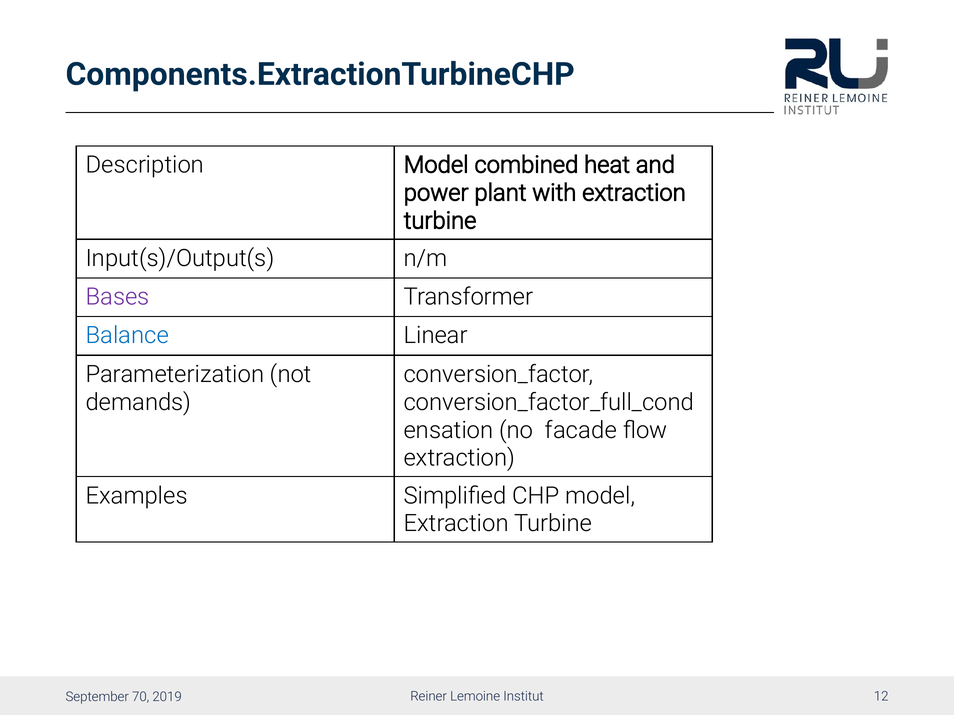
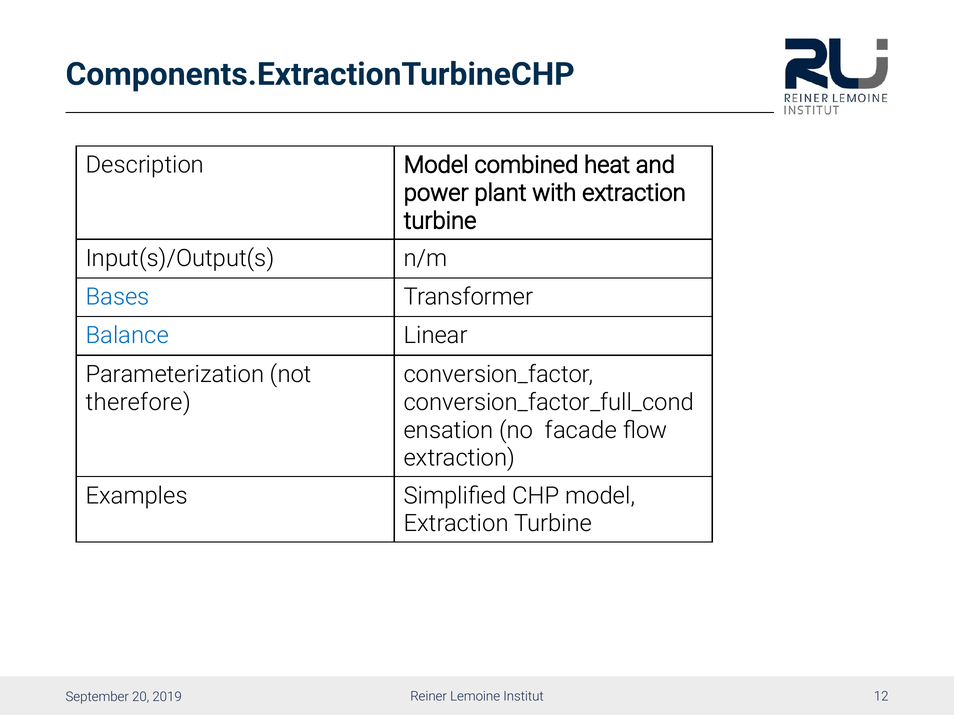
Bases colour: purple -> blue (118, 297)
demands: demands -> therefore (138, 402)
70: 70 -> 20 (141, 697)
